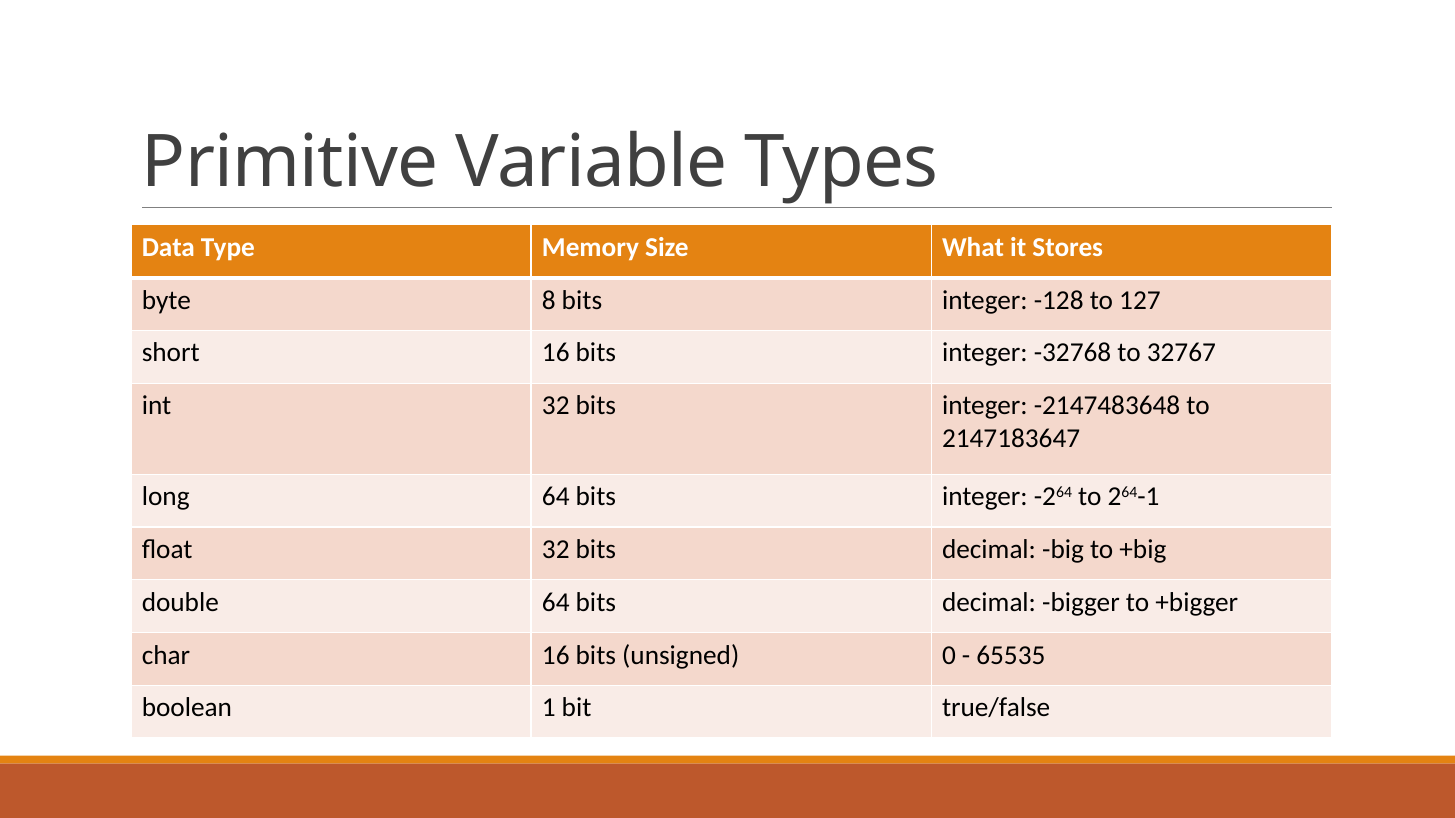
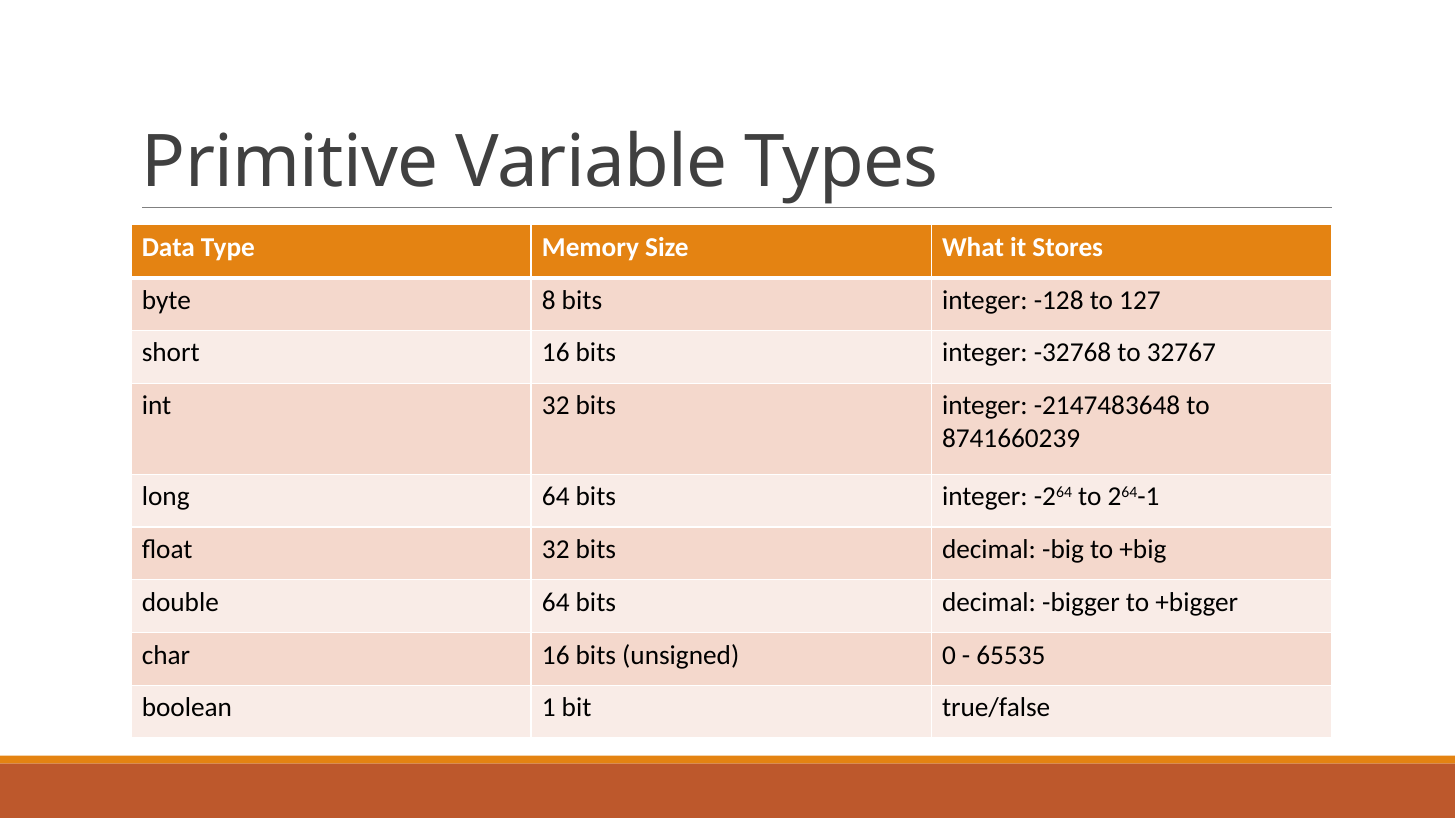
2147183647: 2147183647 -> 8741660239 (1011, 439)
